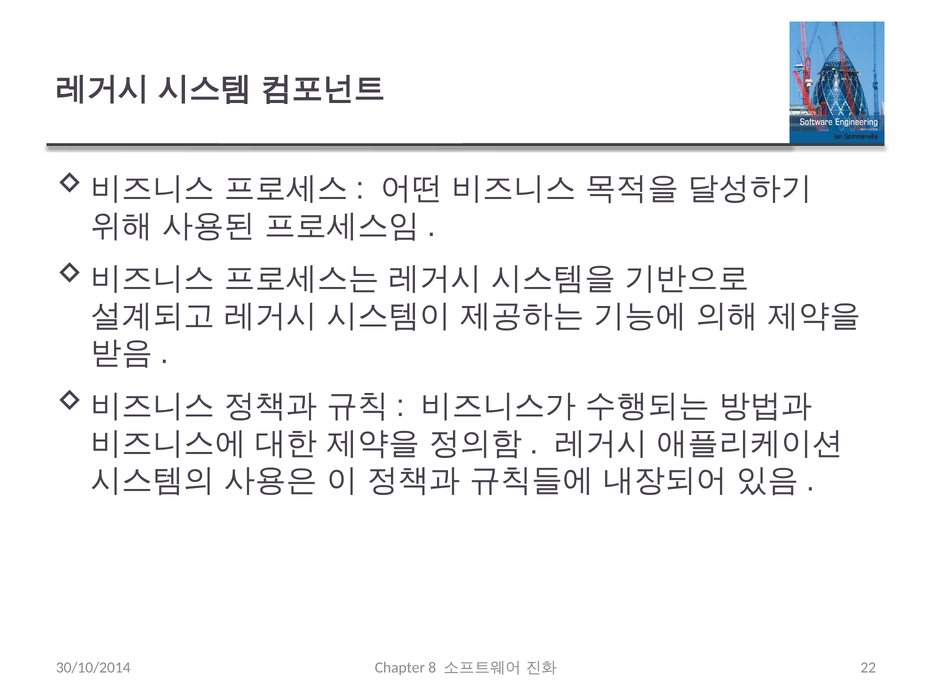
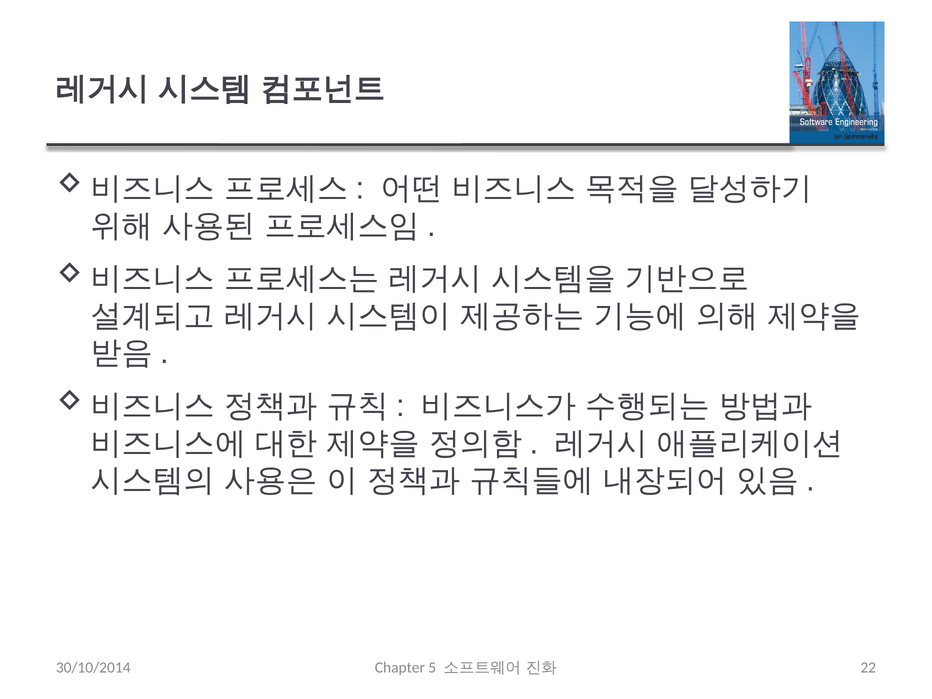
8: 8 -> 5 (432, 668)
